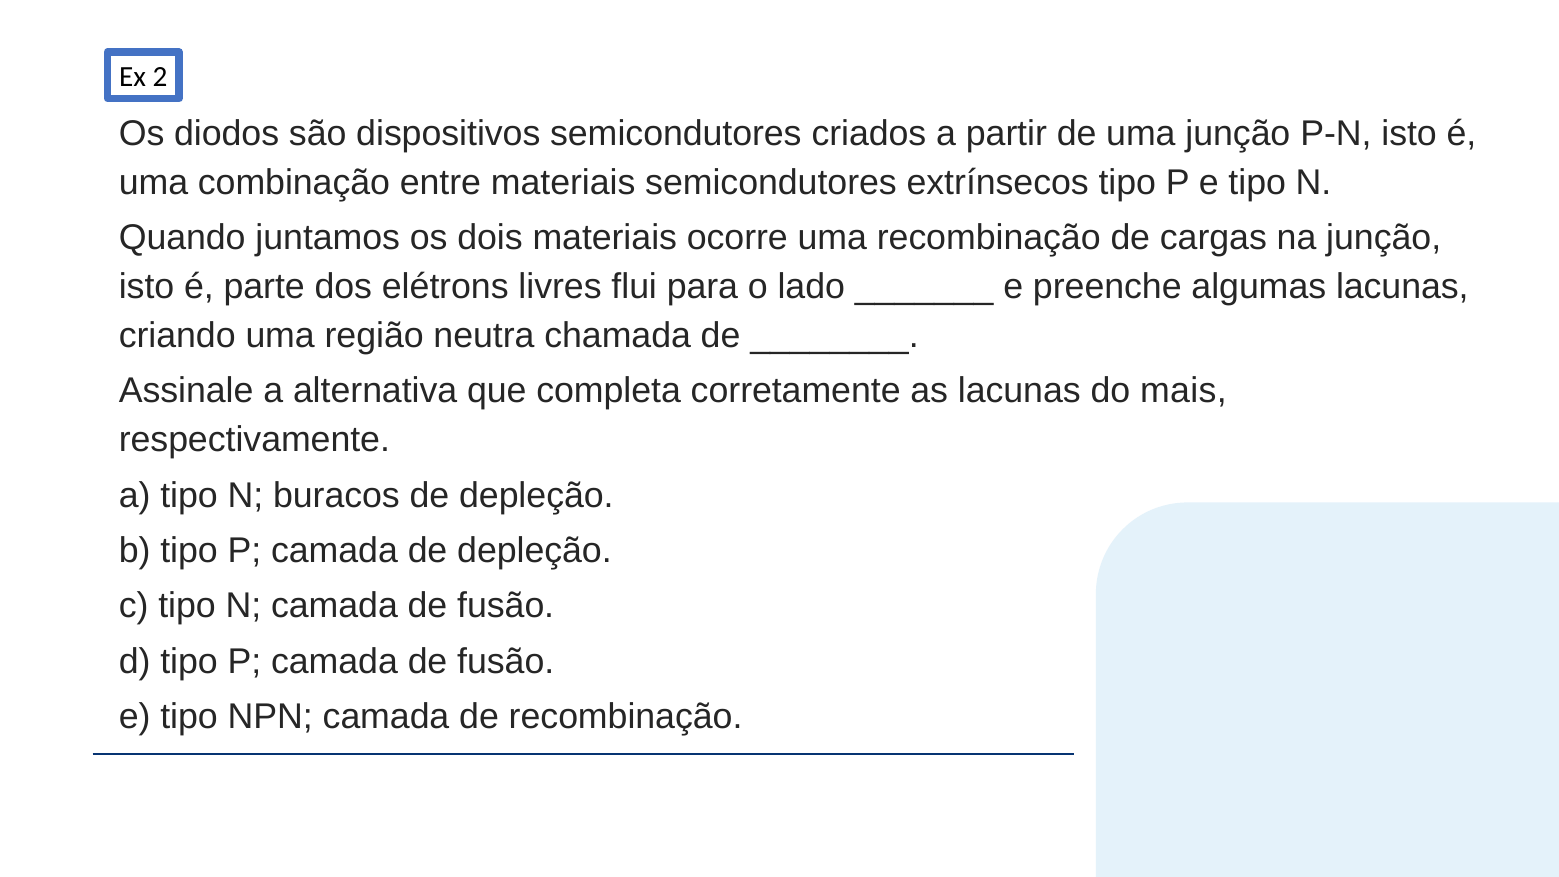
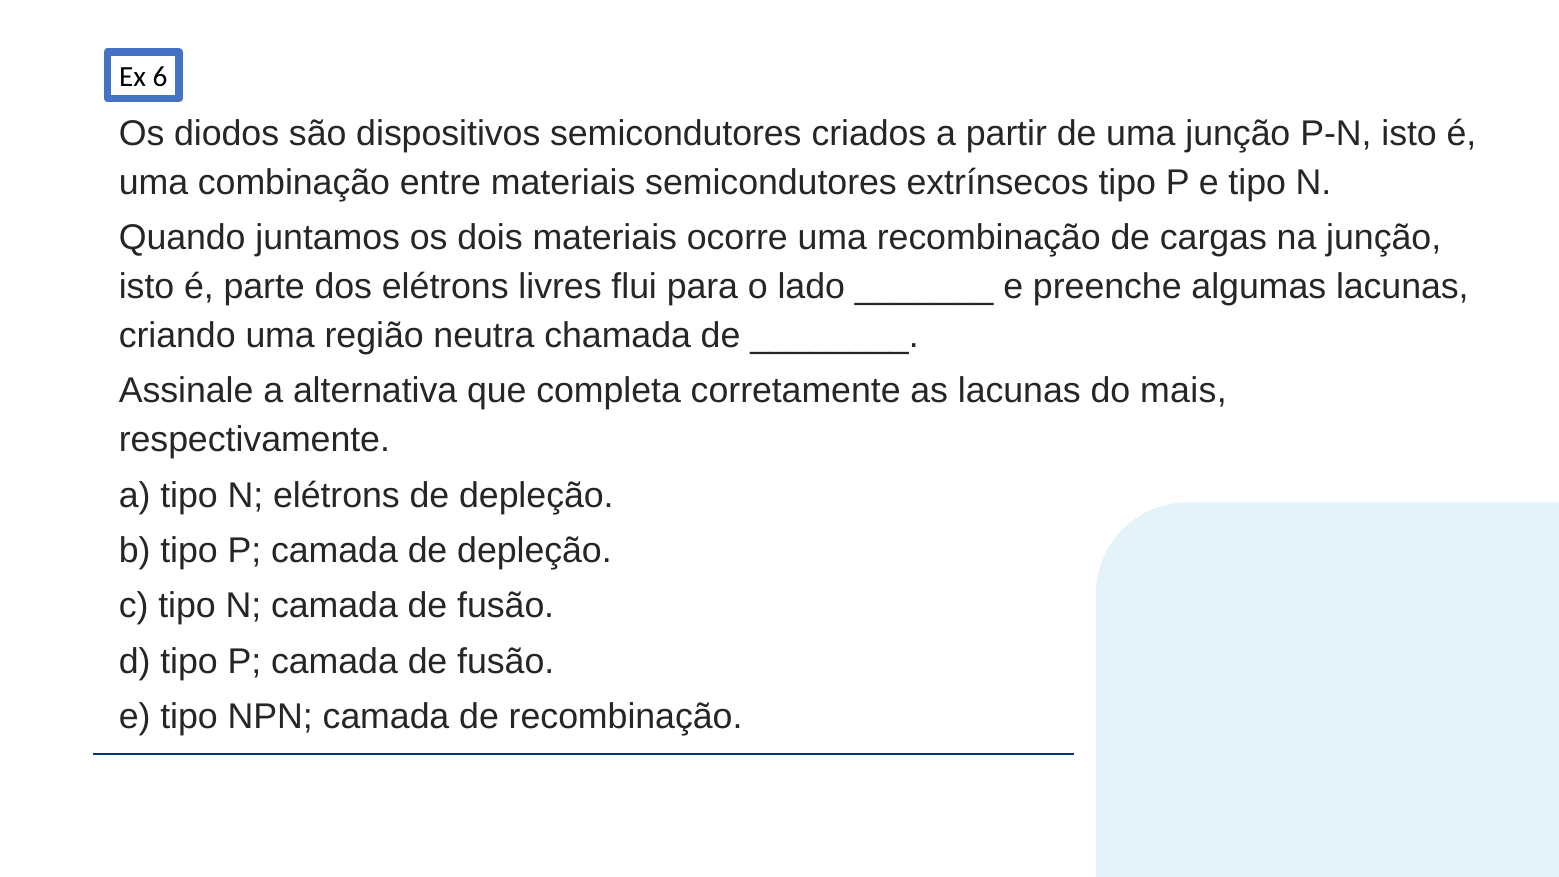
2: 2 -> 6 (160, 77)
N buracos: buracos -> elétrons (336, 495)
